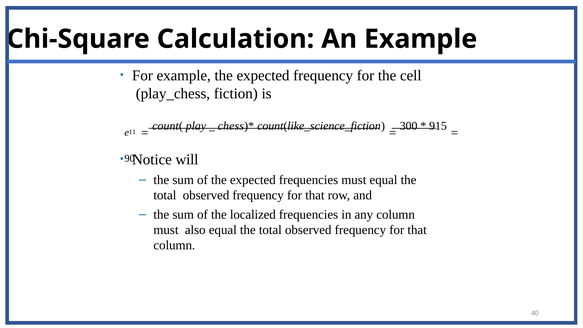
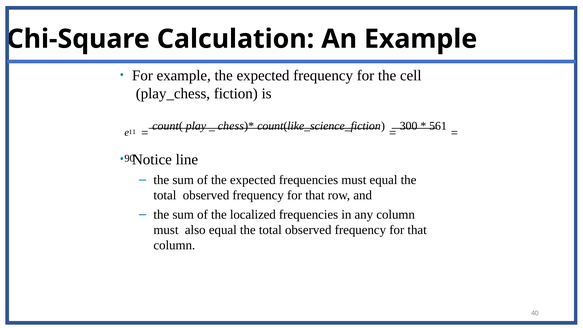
915: 915 -> 561 (438, 126)
will: will -> line (187, 159)
